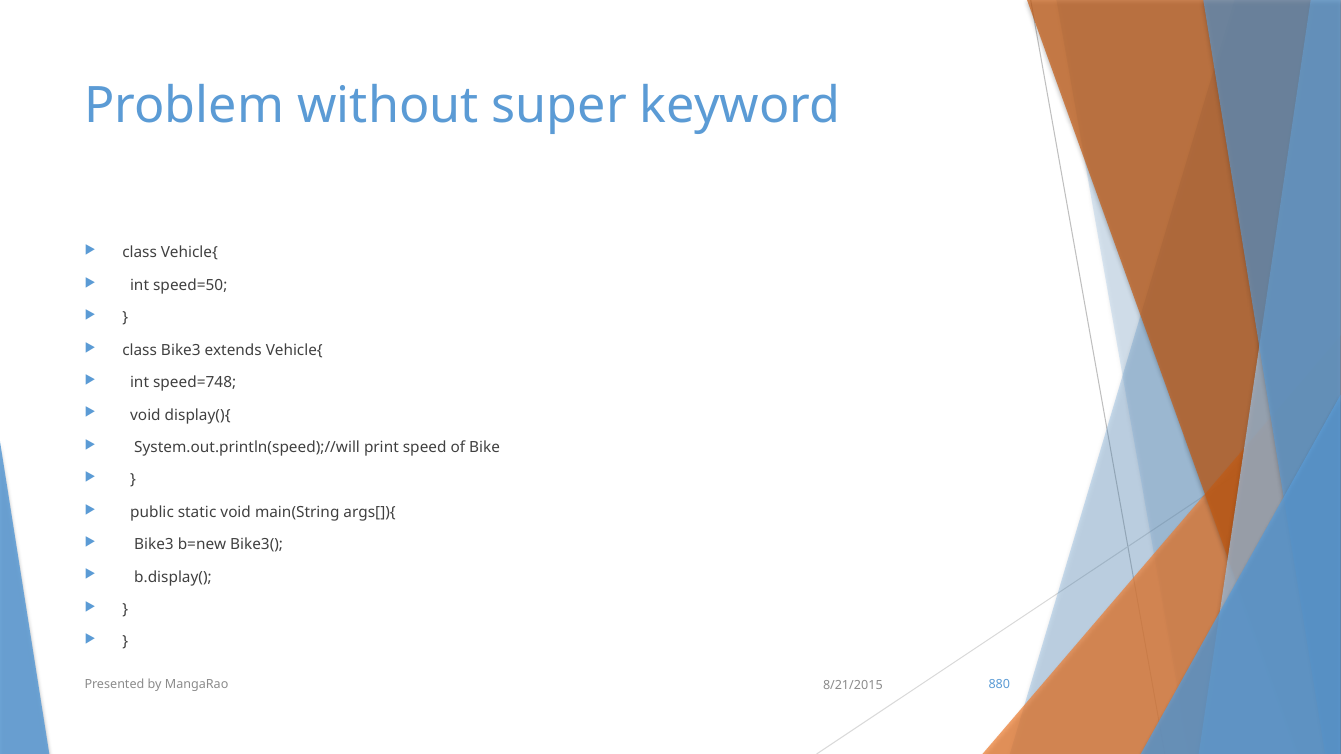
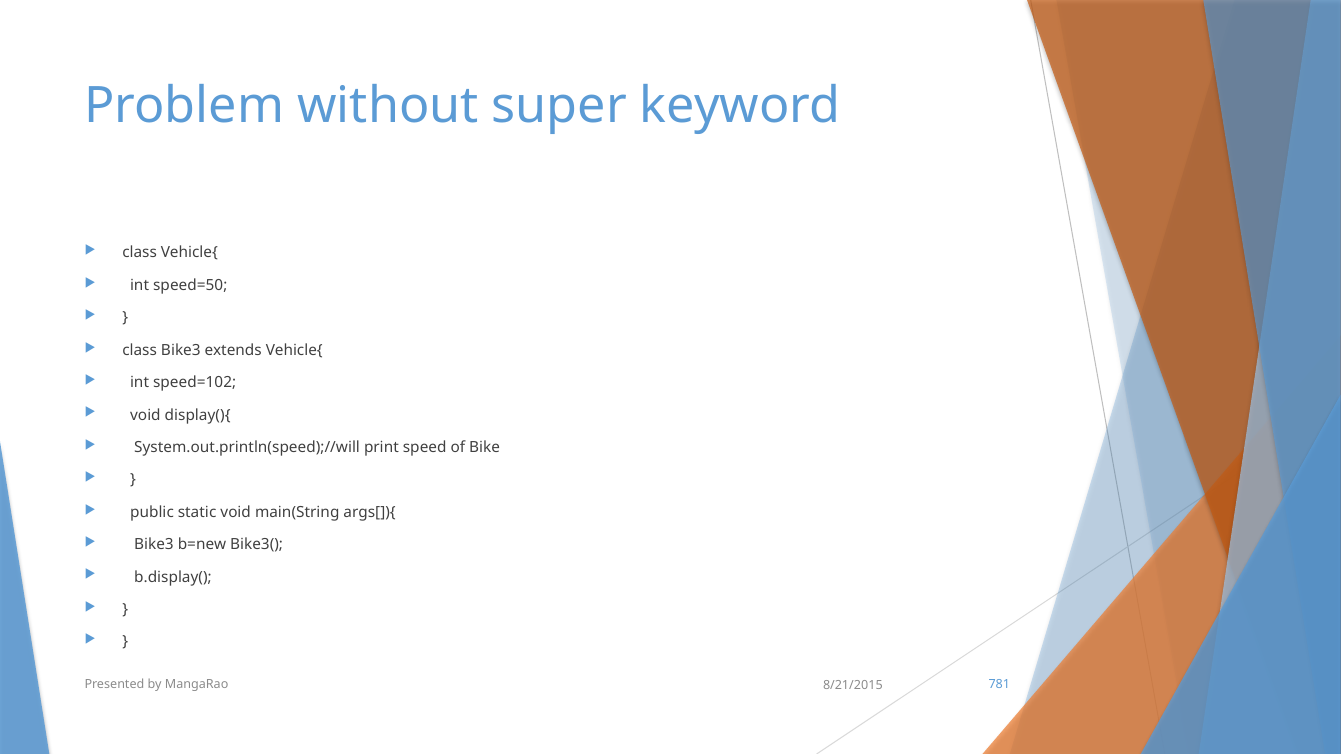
speed=748: speed=748 -> speed=102 (195, 383)
880: 880 -> 781 (999, 684)
